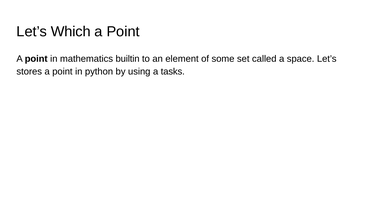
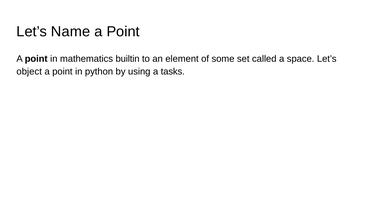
Which: Which -> Name (71, 32)
stores: stores -> object (29, 72)
